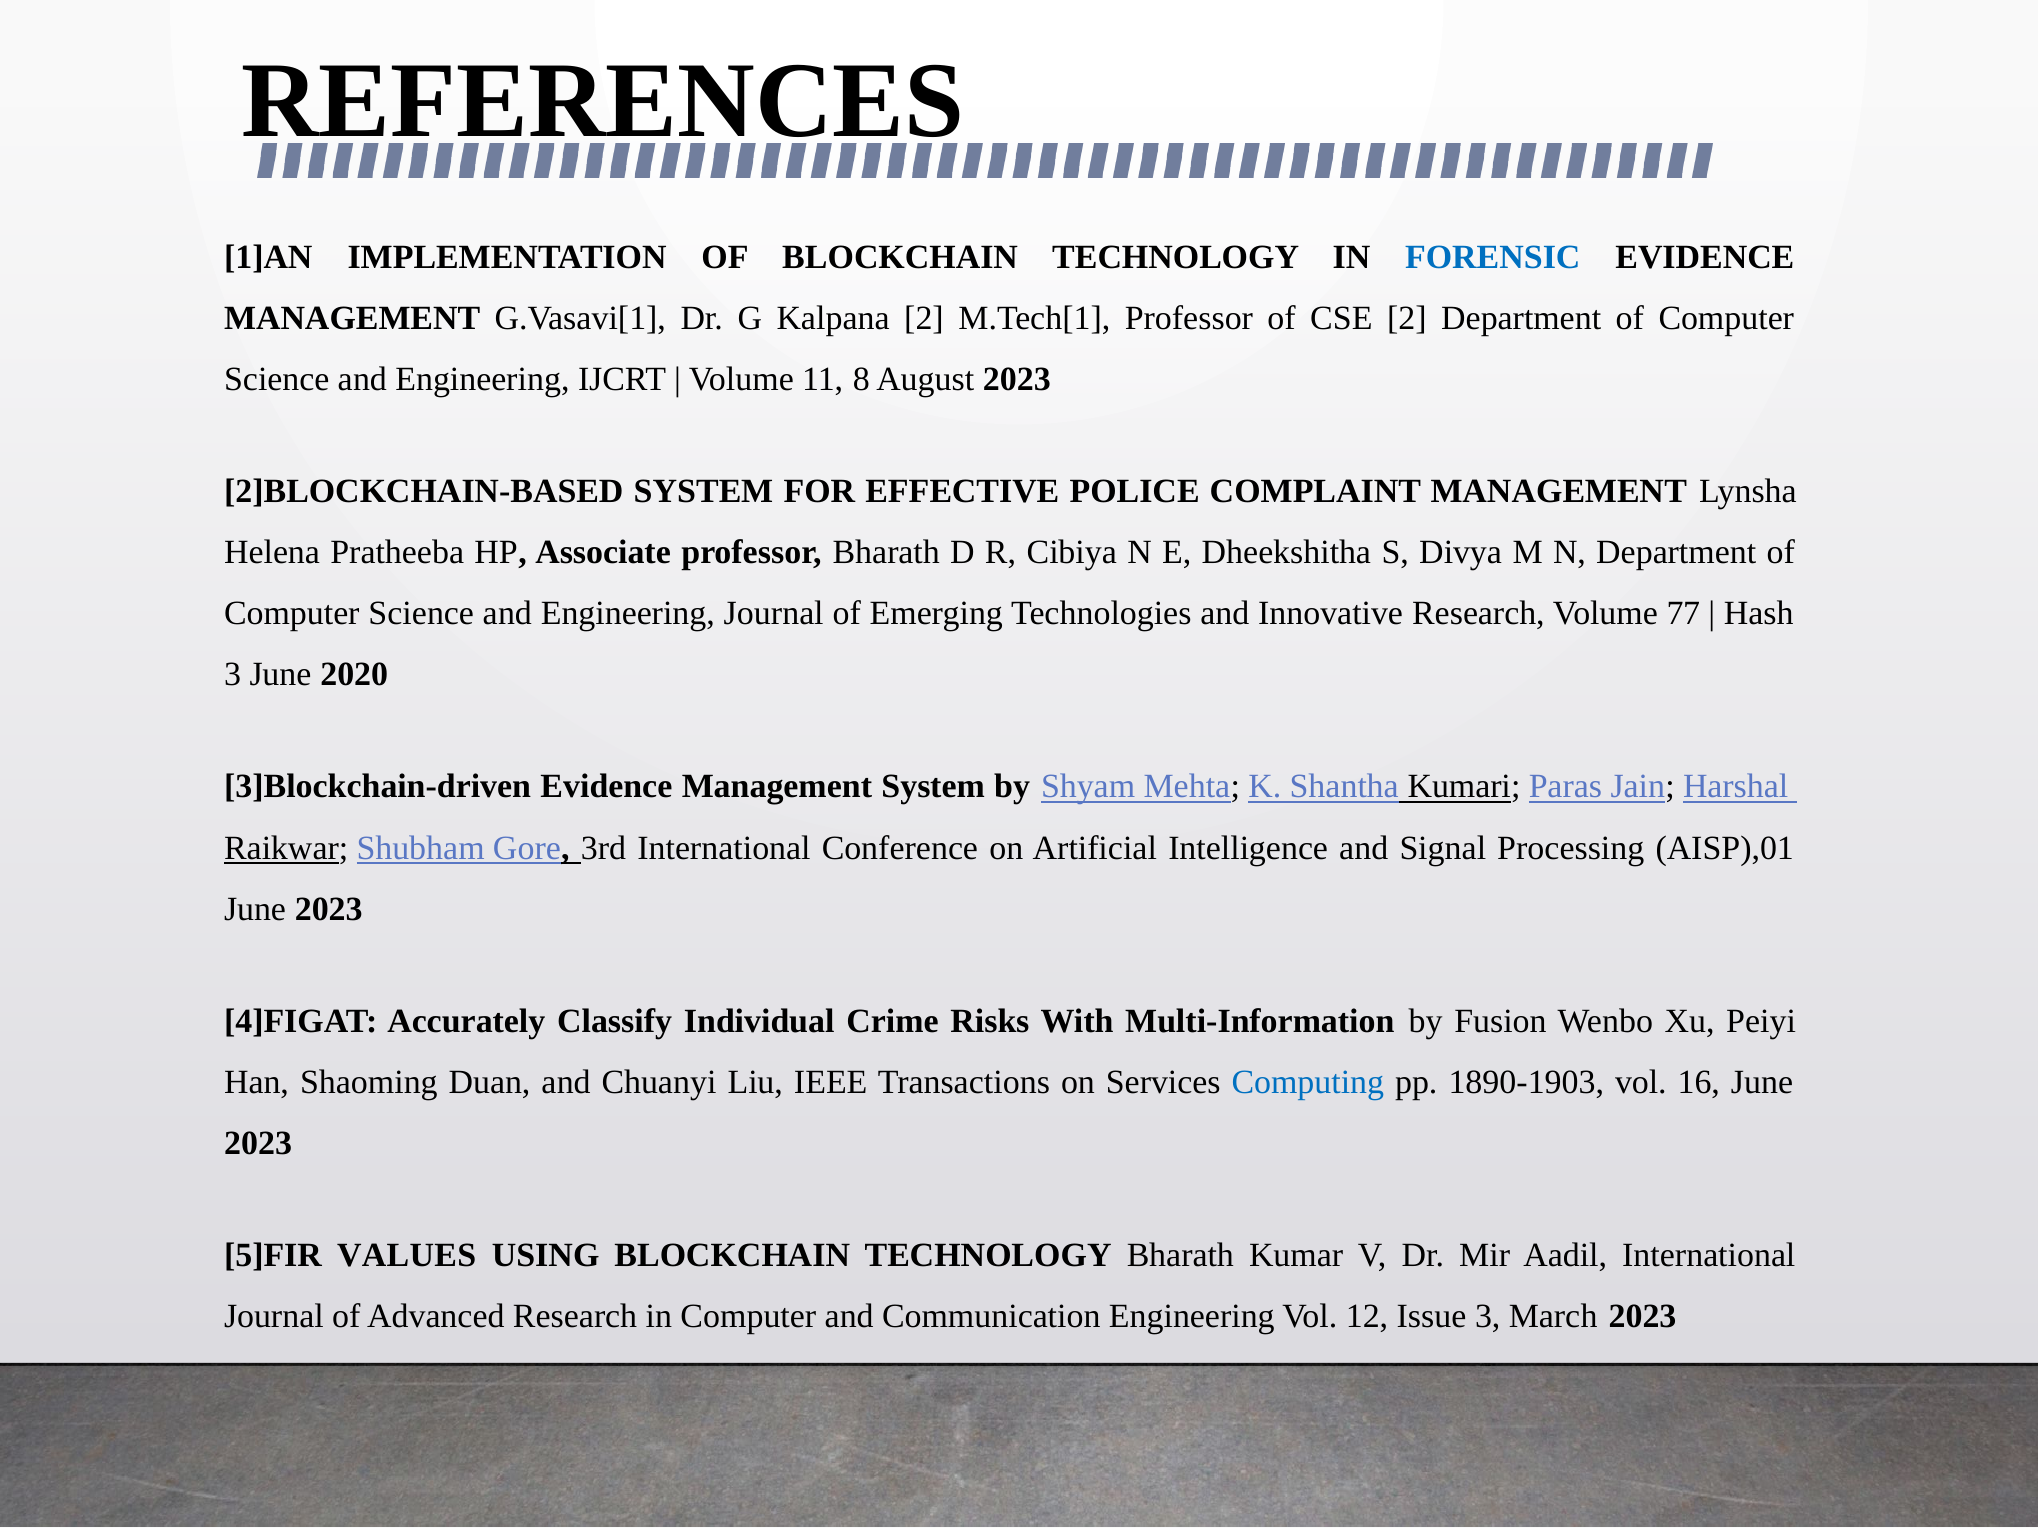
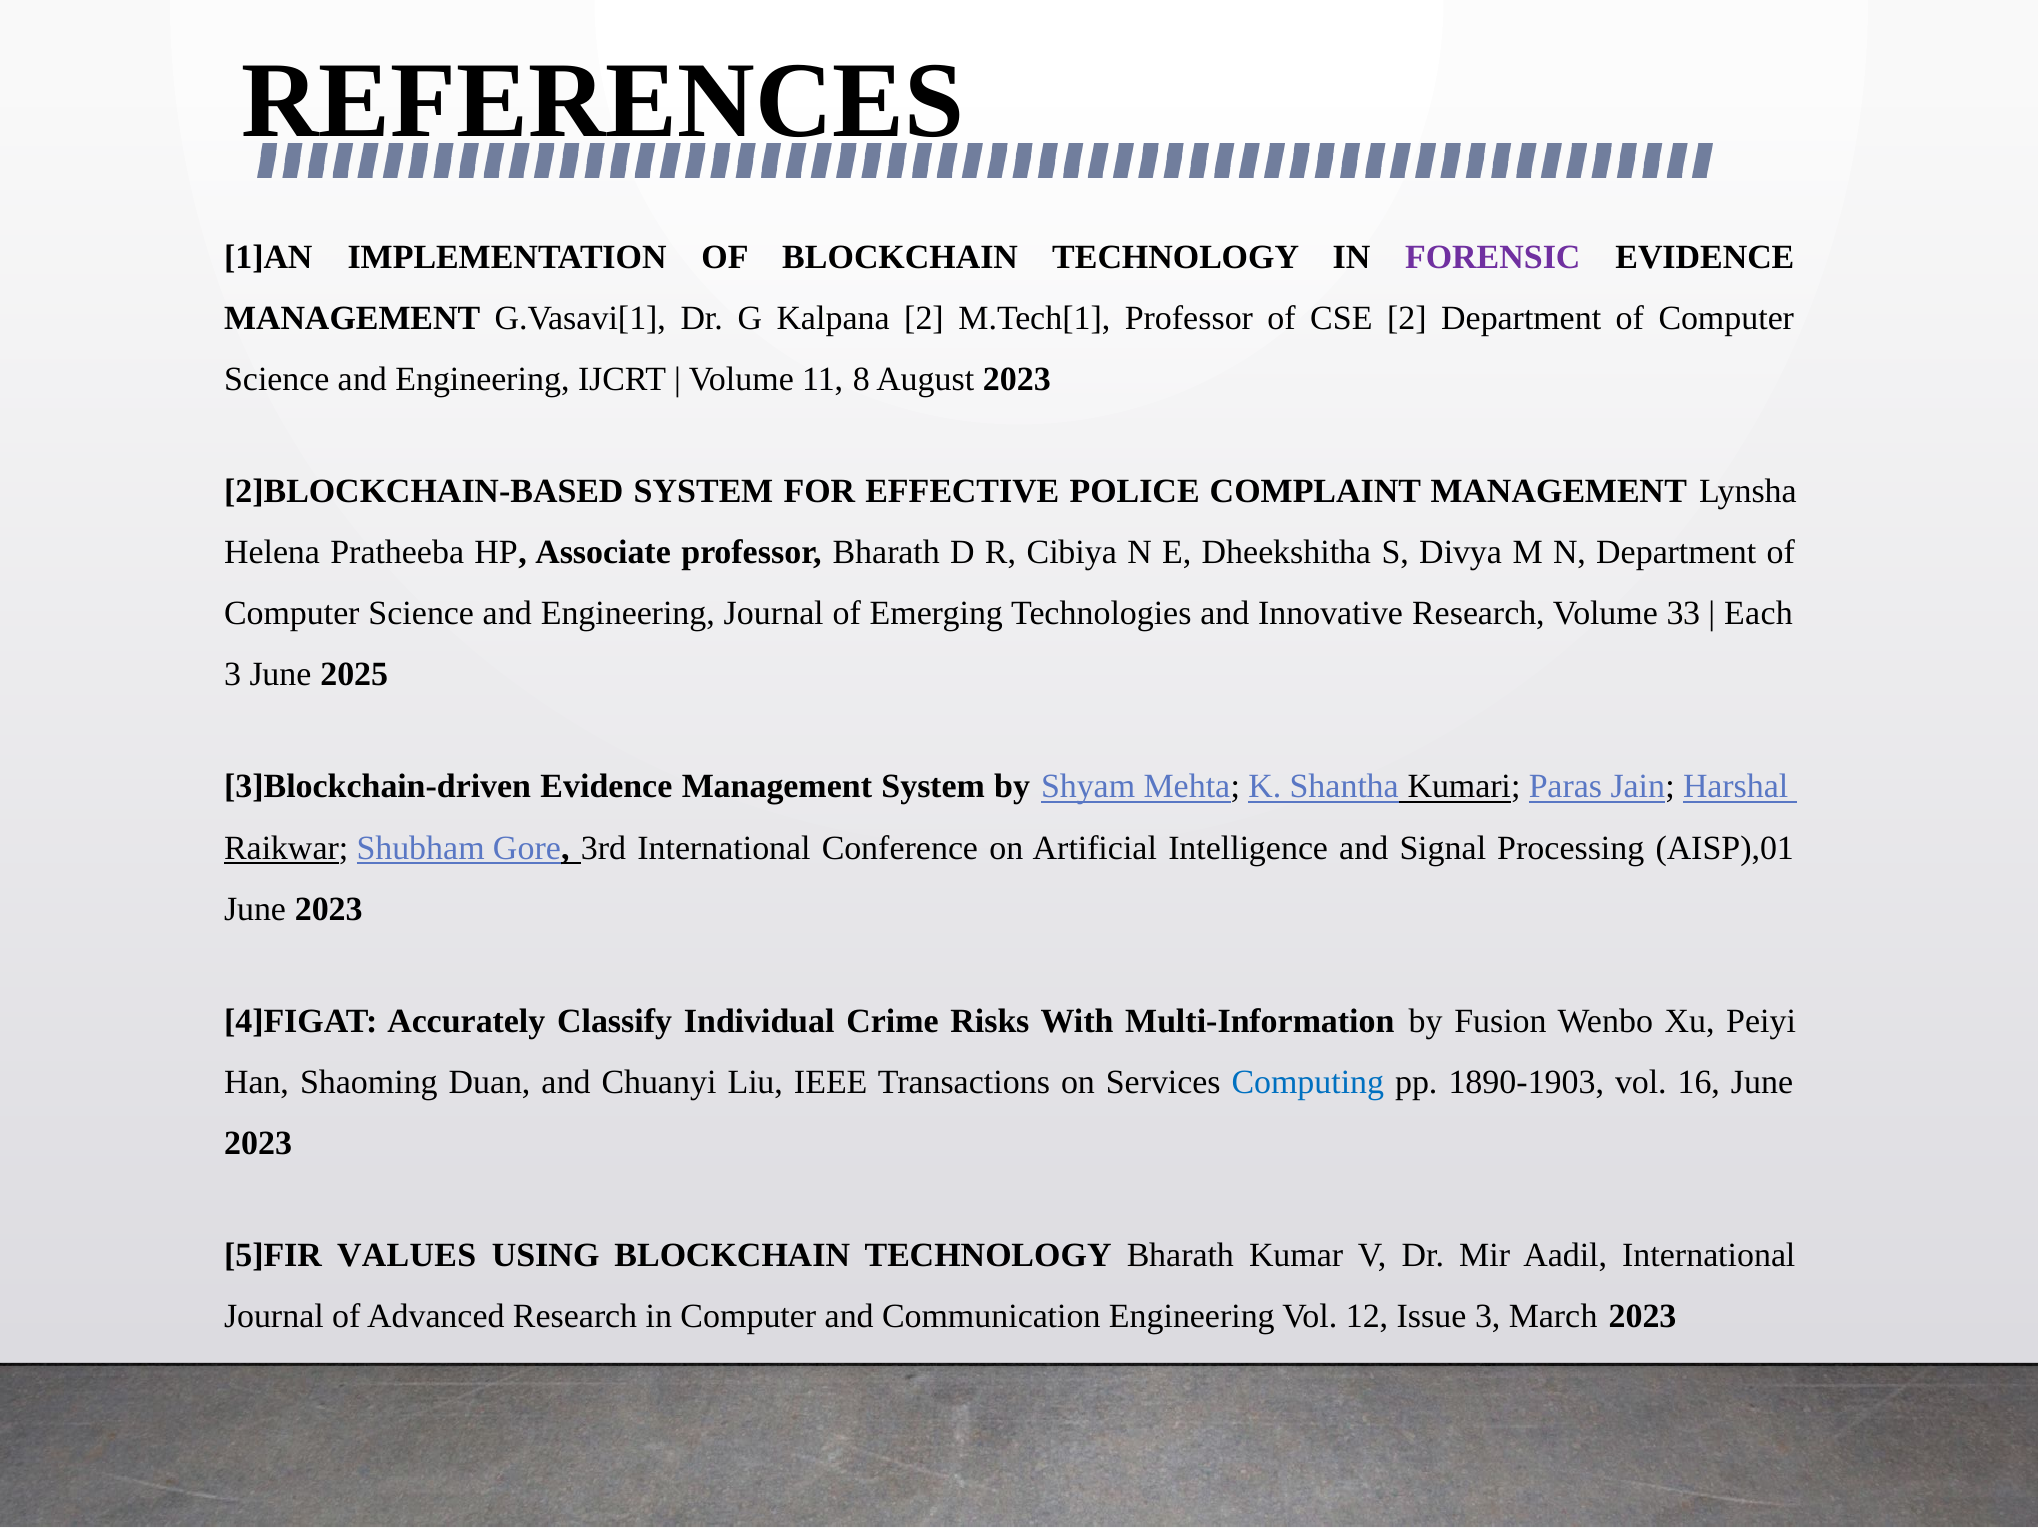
FORENSIC colour: blue -> purple (1493, 257)
77: 77 -> 33 (1683, 614)
Hash: Hash -> Each (1759, 614)
2020: 2020 -> 2025 (354, 675)
